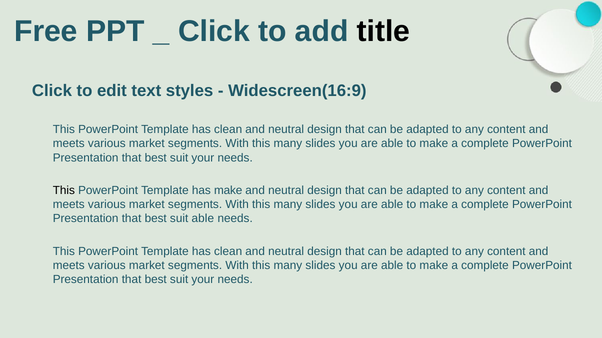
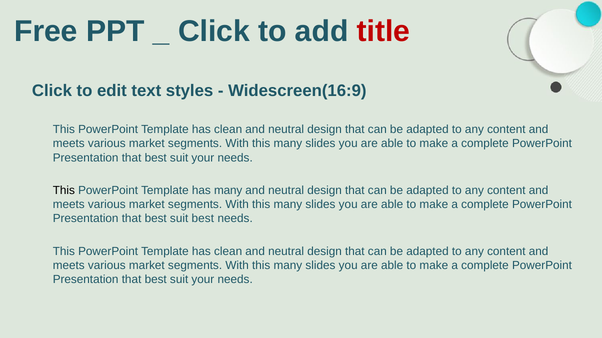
title colour: black -> red (383, 31)
has make: make -> many (228, 191)
suit able: able -> best (203, 219)
